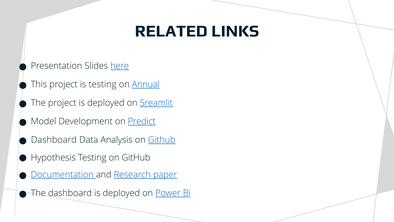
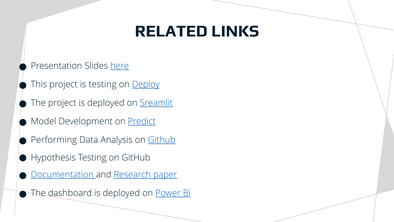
Annual: Annual -> Deploy (146, 84)
Dashboard: Dashboard -> Performing (54, 140)
